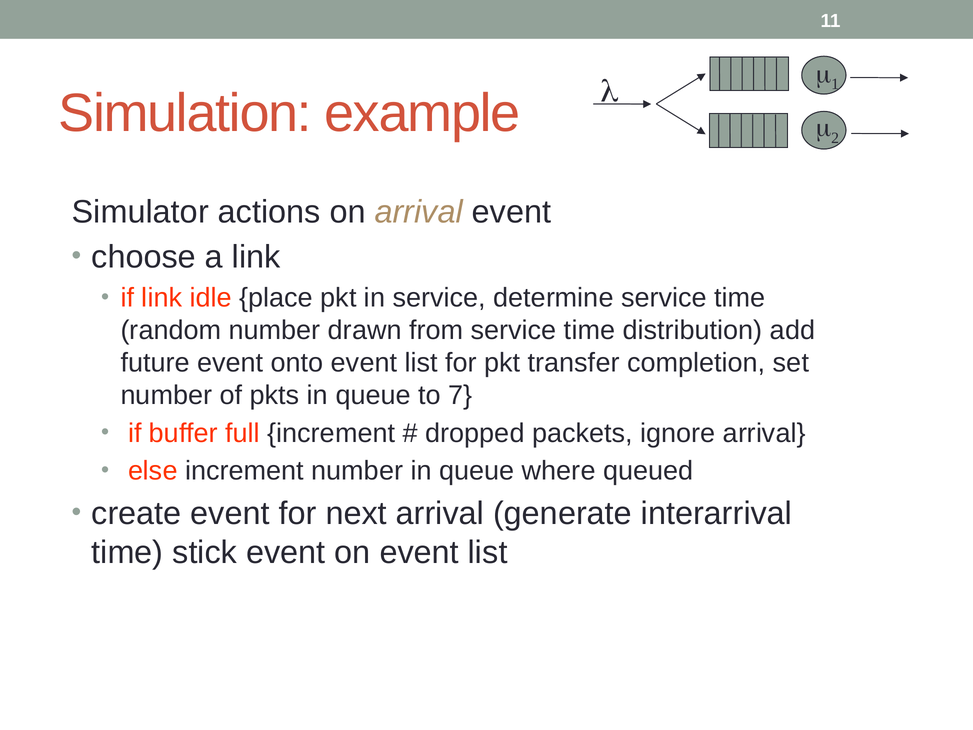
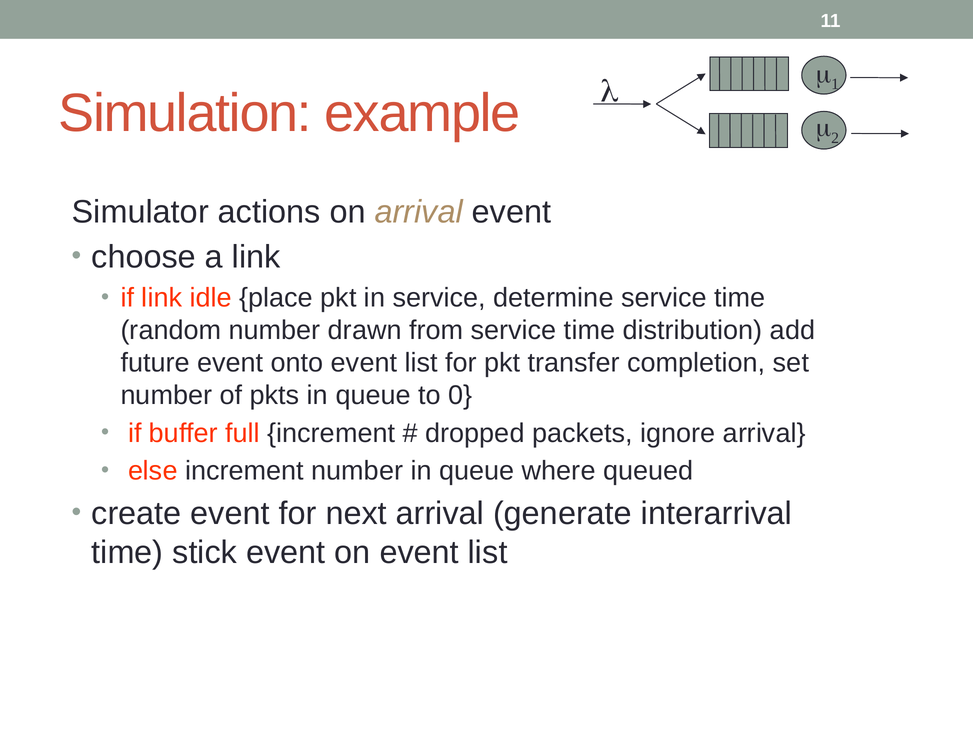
7: 7 -> 0 (460, 395)
